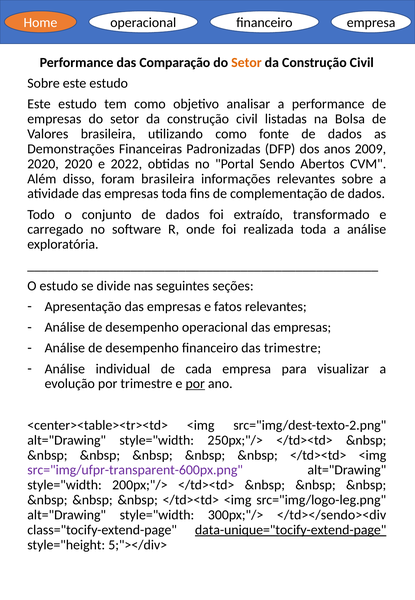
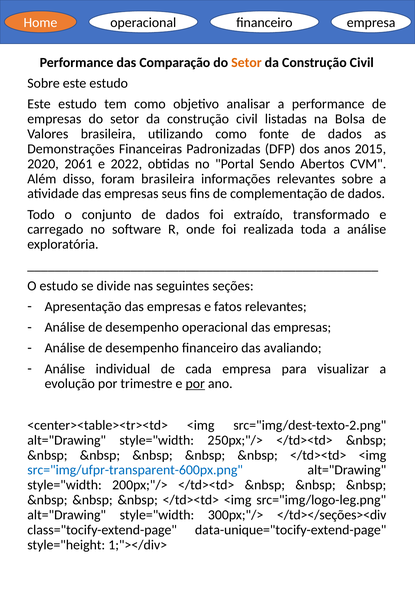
2009: 2009 -> 2015 (370, 149)
2020 2020: 2020 -> 2061 (78, 164)
empresas toda: toda -> seus (174, 194)
das trimestre: trimestre -> avaliando (293, 348)
src="img/ufpr-transparent-600px.png colour: purple -> blue (135, 470)
</td></sendo><div: </td></sendo><div -> </td></seções><div (332, 514)
data-unique="tocify-extend-page underline: present -> none (291, 529)
5;"></div>: 5;"></div> -> 1;"></div> (138, 544)
